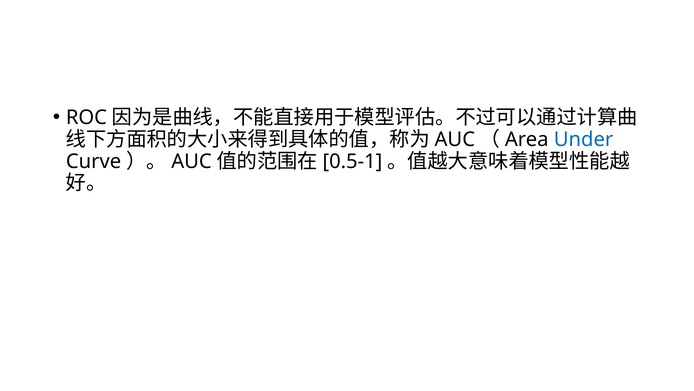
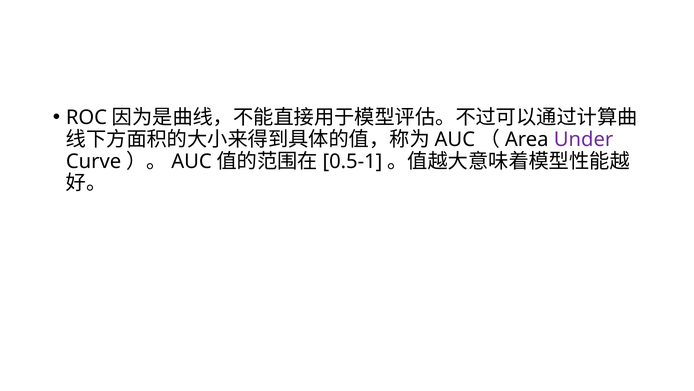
Under colour: blue -> purple (584, 139)
